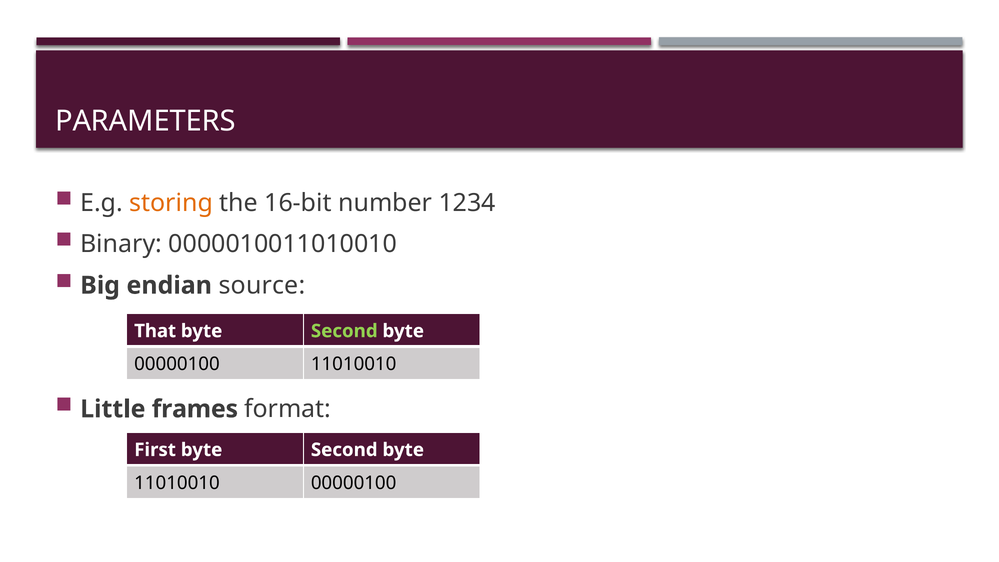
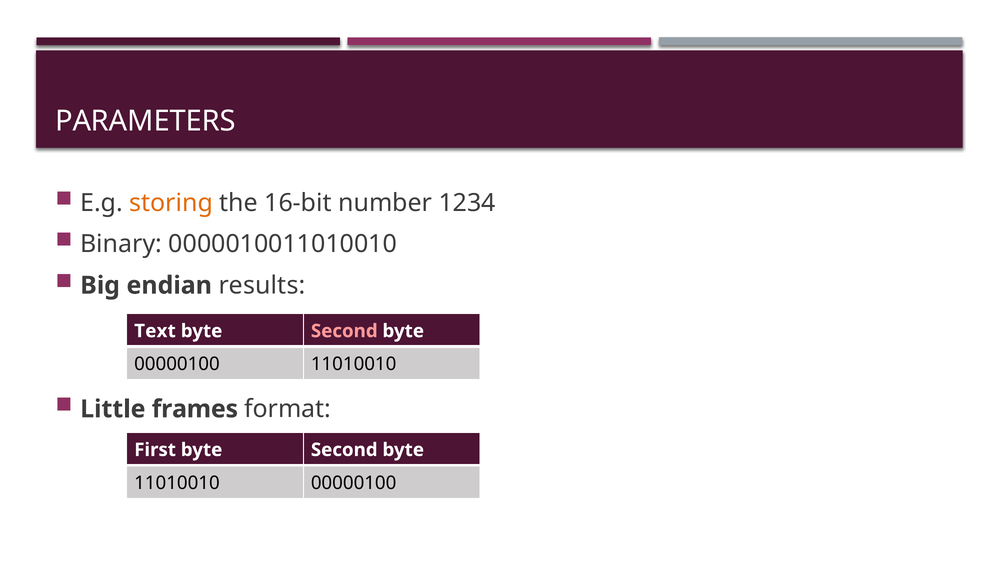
source: source -> results (262, 285)
That: That -> Text (155, 331)
Second colour: light green -> pink (344, 331)
